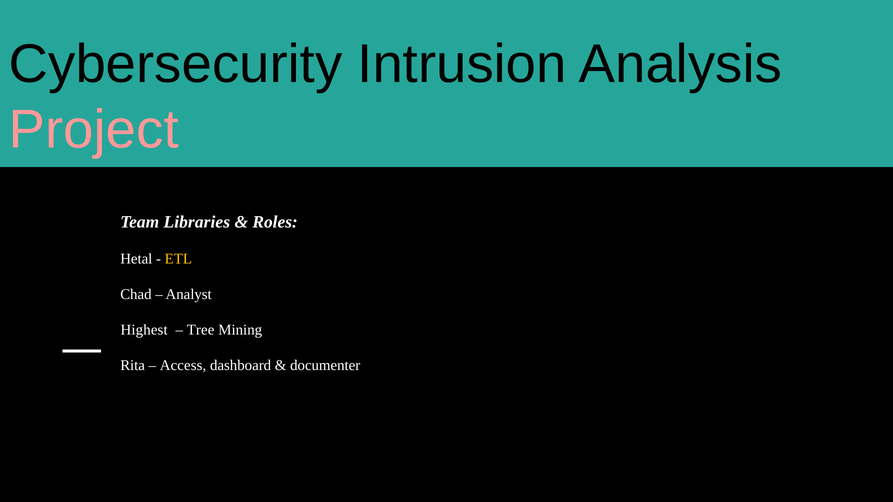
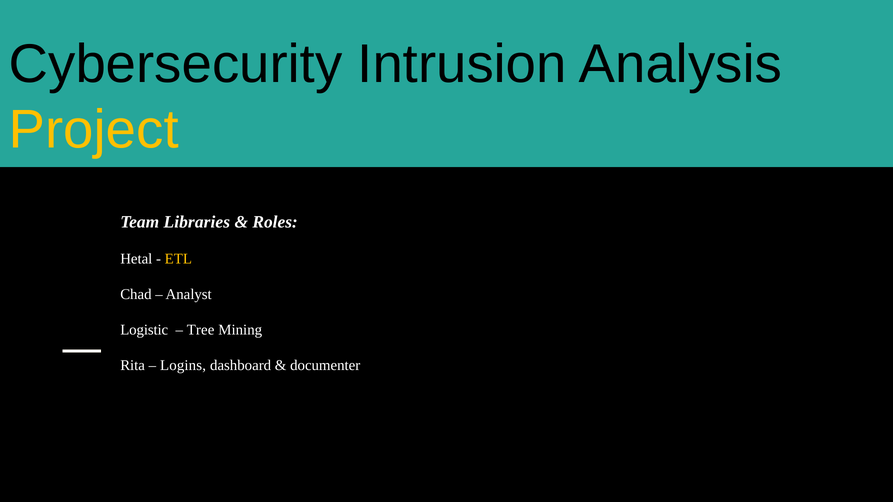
Project colour: pink -> yellow (94, 130)
Highest: Highest -> Logistic (144, 330)
Access: Access -> Logins (183, 365)
